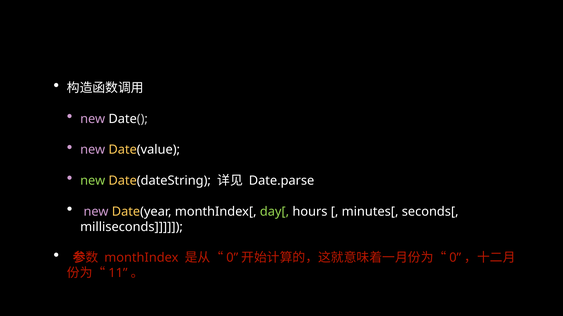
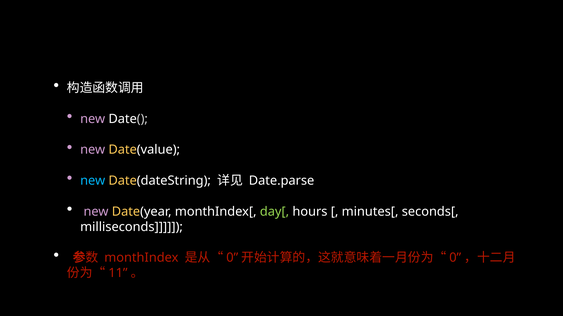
new colour: light green -> light blue (93, 181)
